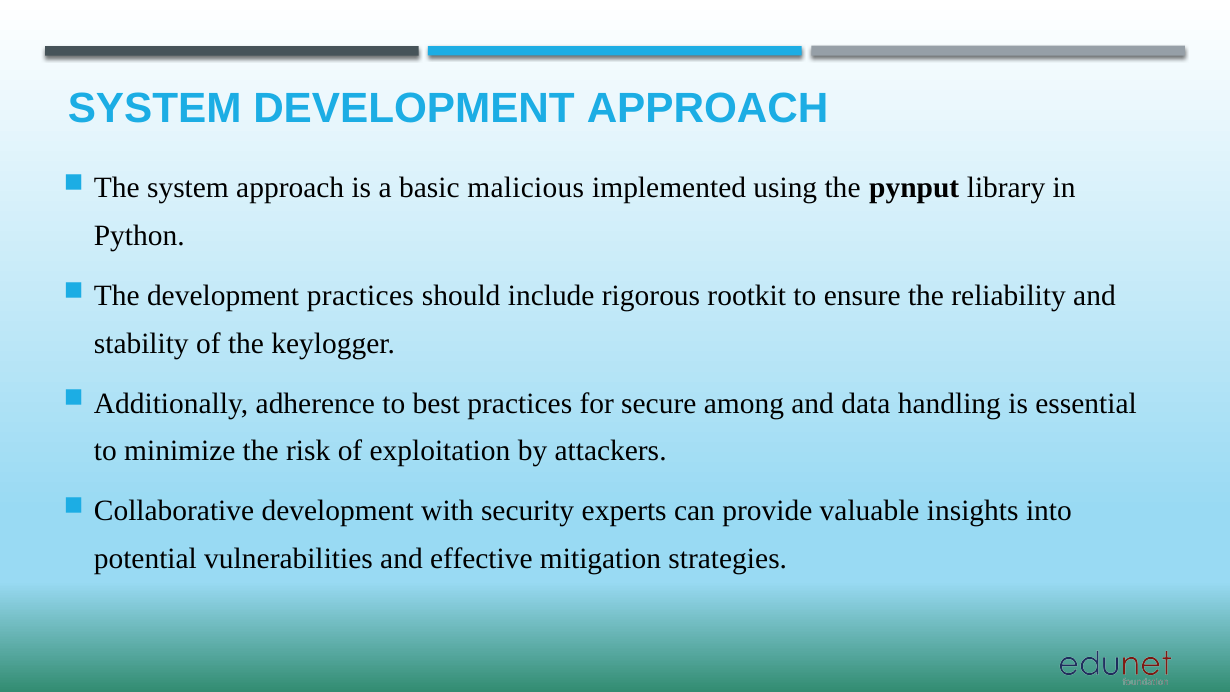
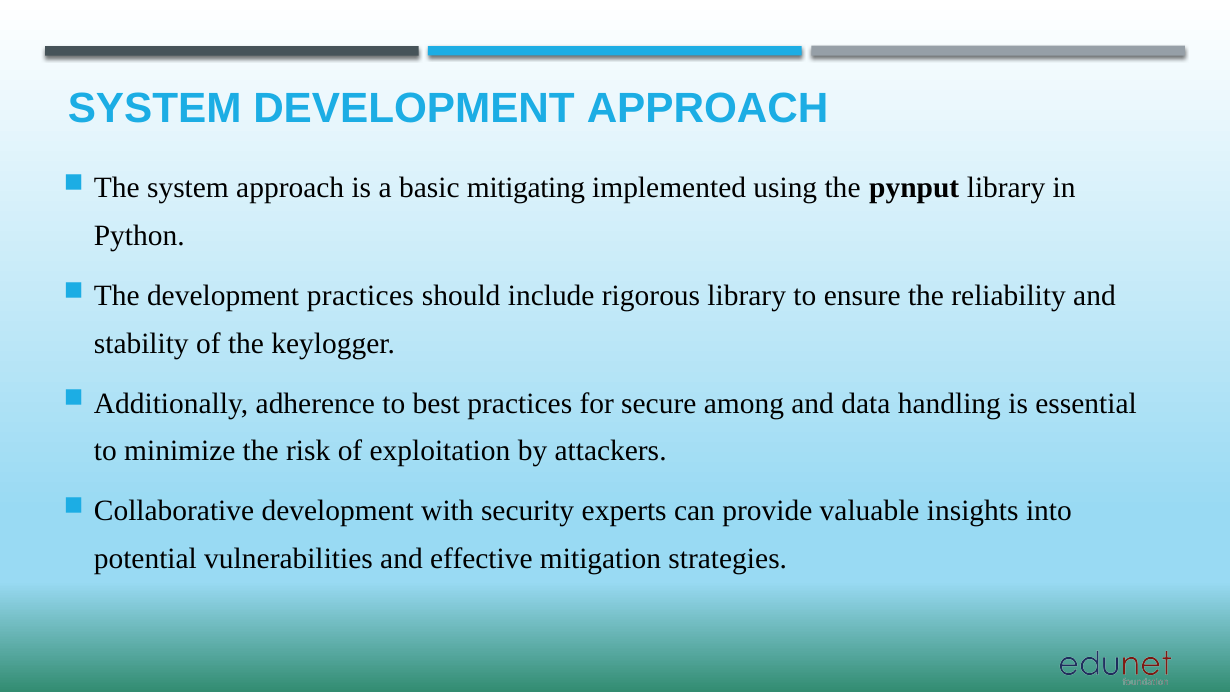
malicious: malicious -> mitigating (526, 188)
rigorous rootkit: rootkit -> library (747, 296)
